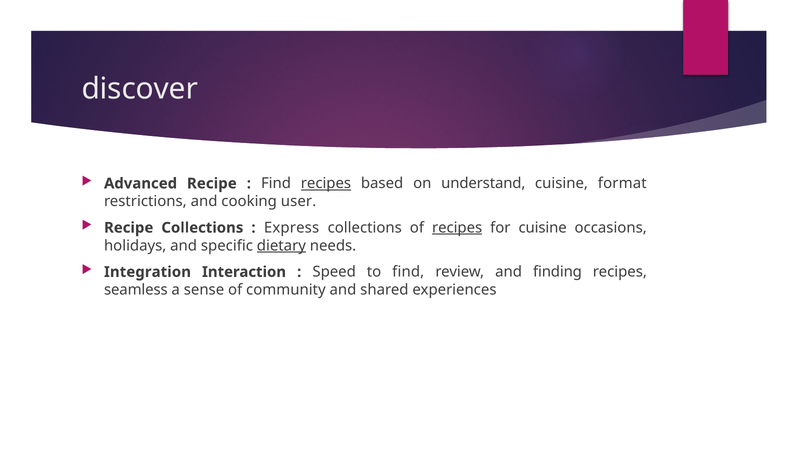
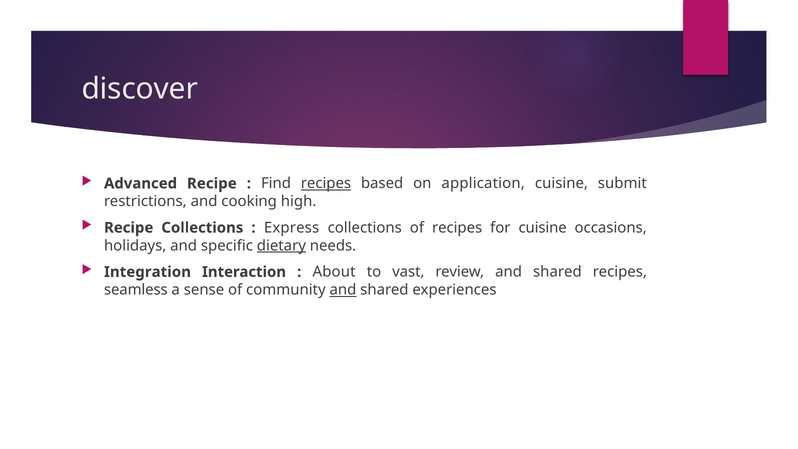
understand: understand -> application (483, 183)
format: format -> submit (622, 183)
user: user -> high (299, 201)
recipes underline: present -> none (457, 228)
Speed: Speed -> About (334, 272)
to find: find -> vast (408, 272)
review and finding: finding -> shared (557, 272)
and underline: none -> present (343, 290)
